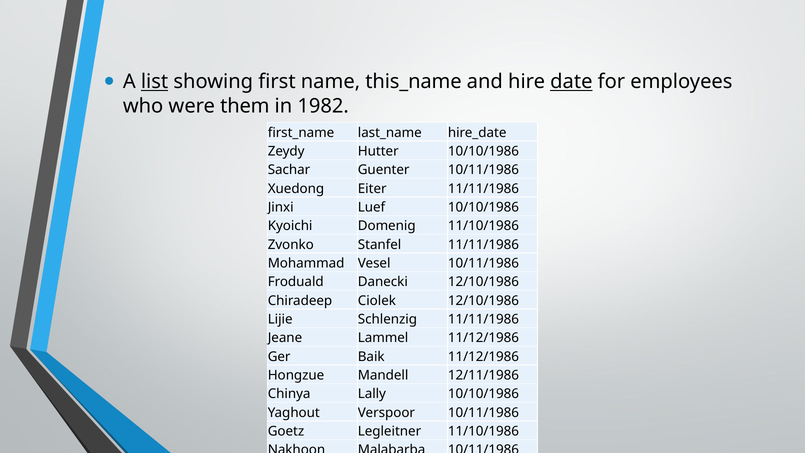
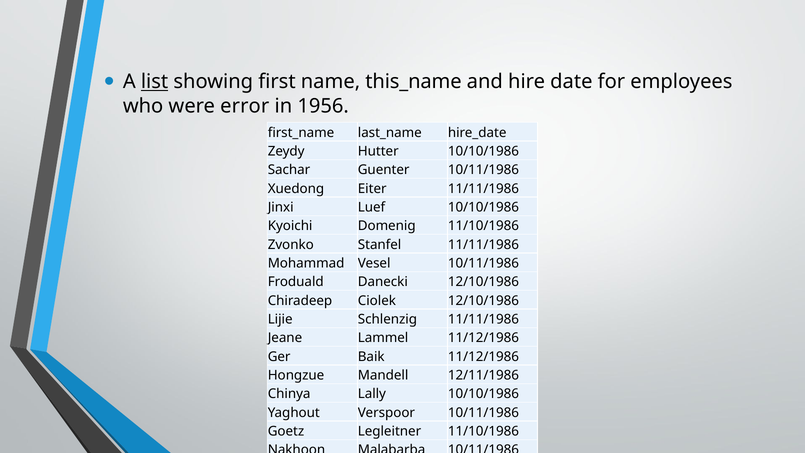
date underline: present -> none (571, 82)
them: them -> error (245, 106)
1982: 1982 -> 1956 (323, 106)
